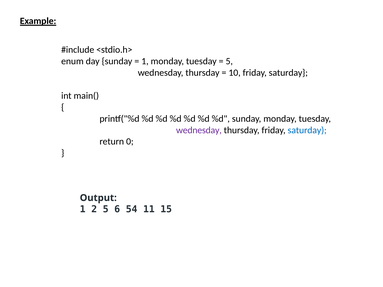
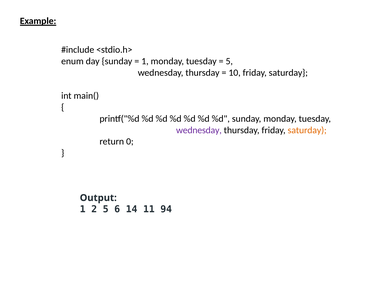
saturday colour: blue -> orange (307, 130)
54: 54 -> 14 (132, 210)
15: 15 -> 94 (166, 210)
